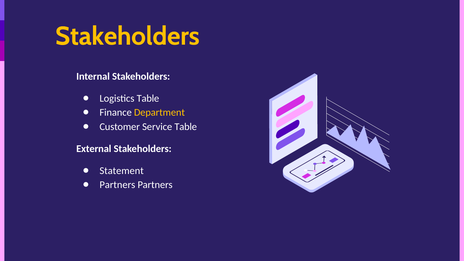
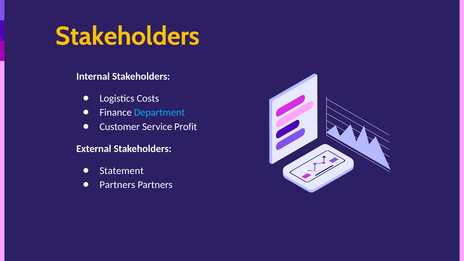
Logistics Table: Table -> Costs (148, 98)
Department colour: yellow -> light blue (159, 113)
Service Table: Table -> Profit (186, 127)
